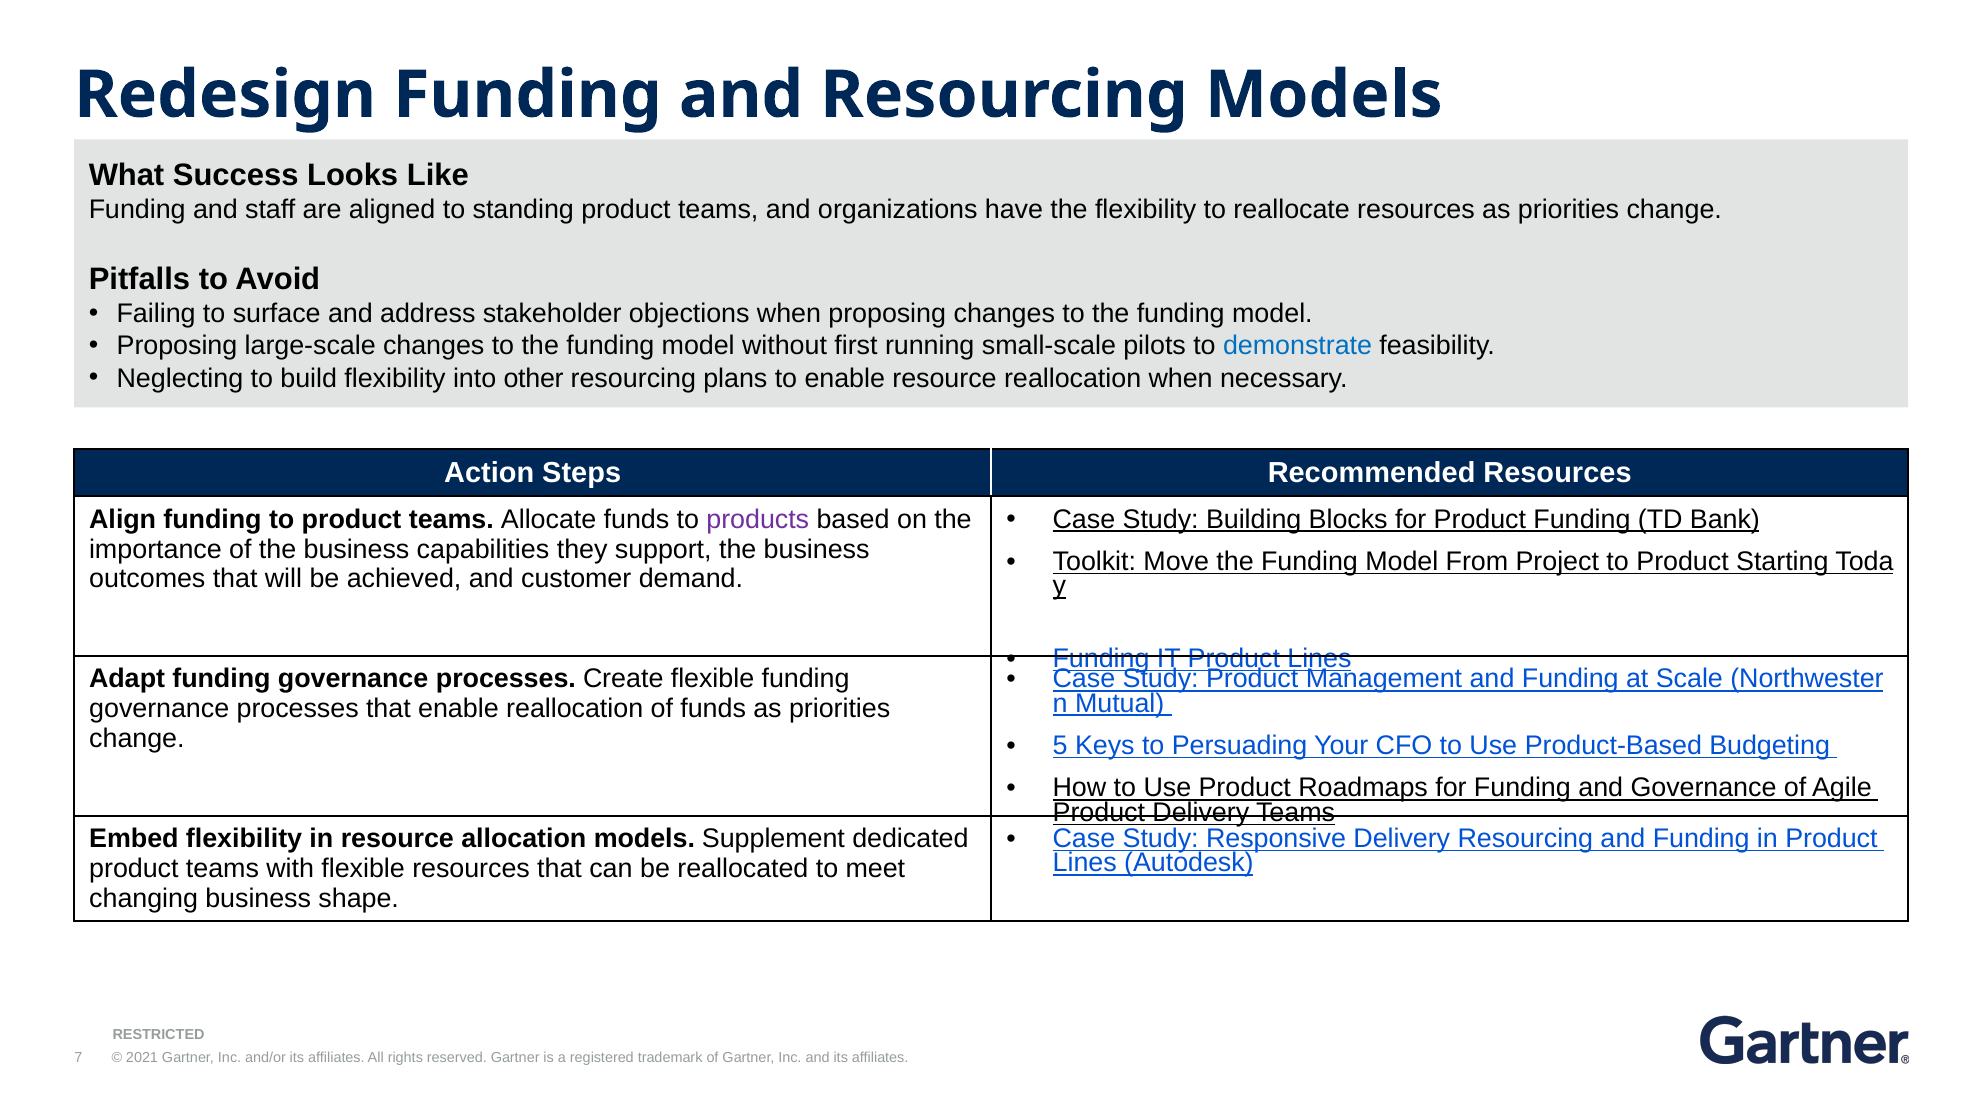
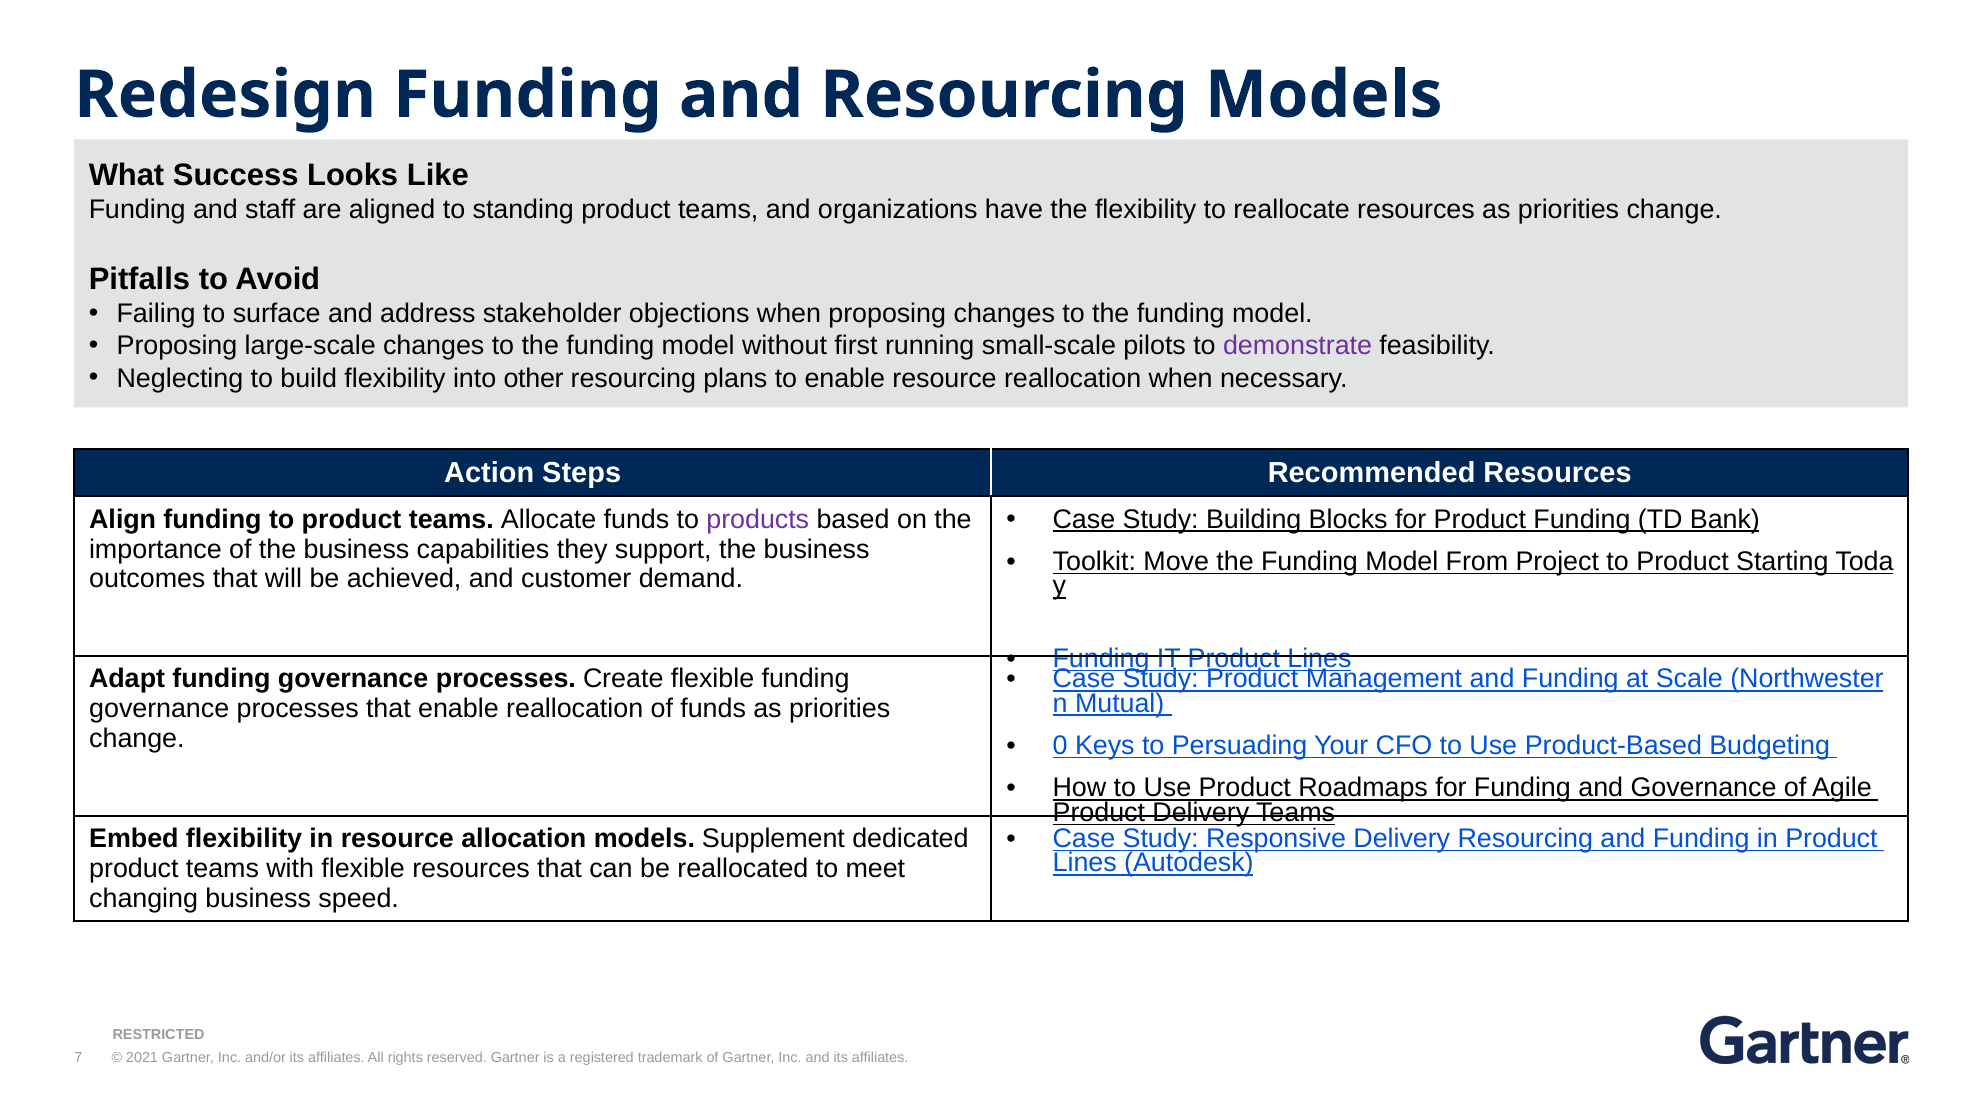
demonstrate colour: blue -> purple (1298, 346)
5: 5 -> 0 (1060, 745)
shape: shape -> speed (359, 898)
